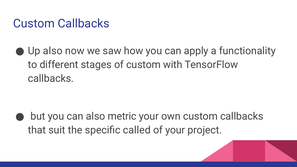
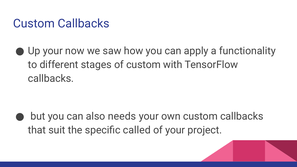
Up also: also -> your (53, 51)
metric: metric -> needs (122, 116)
